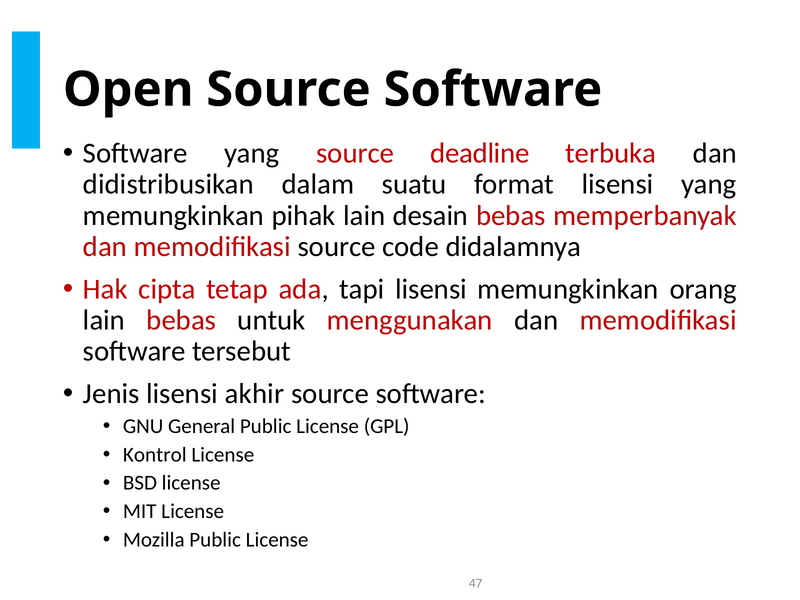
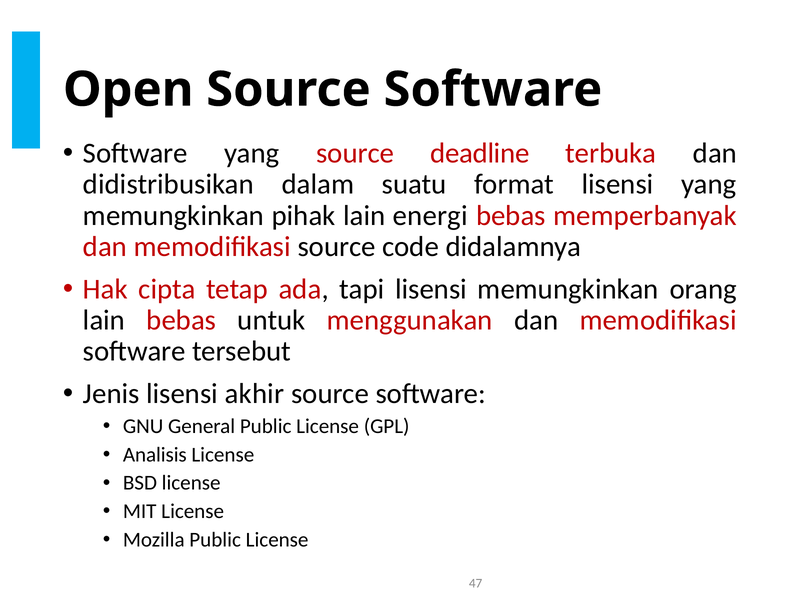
desain: desain -> energi (430, 216)
Kontrol: Kontrol -> Analisis (155, 455)
